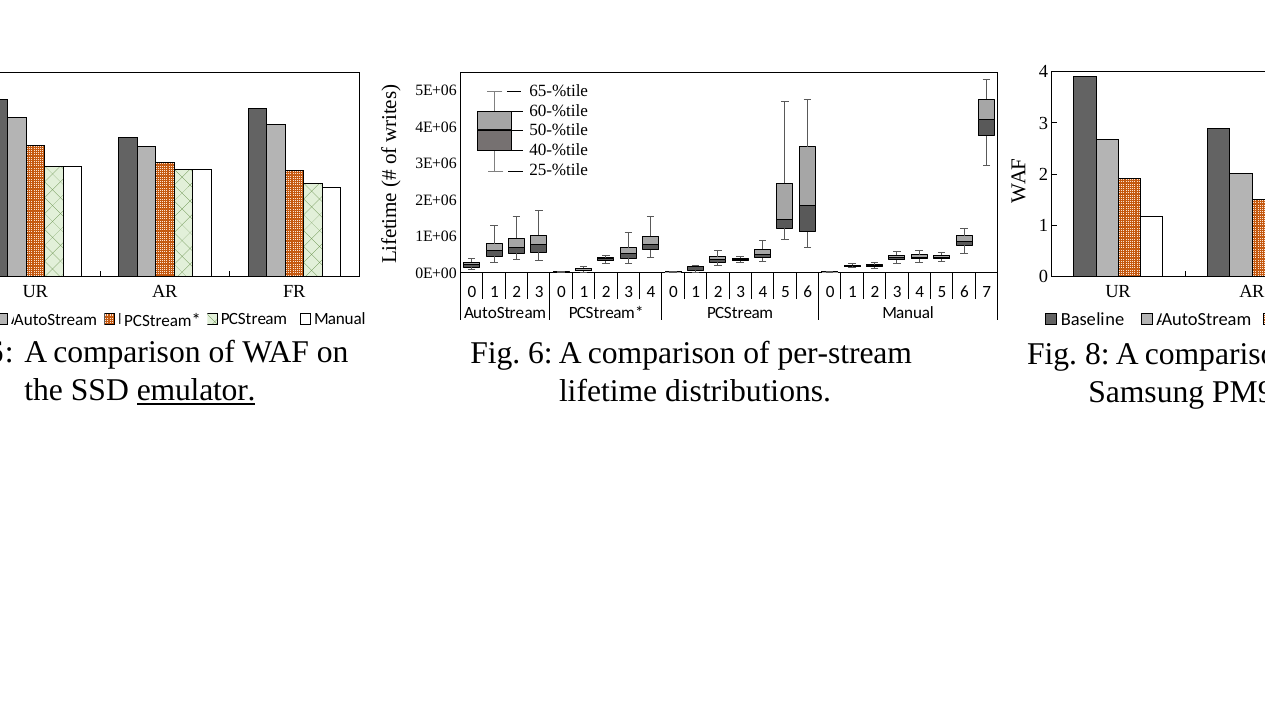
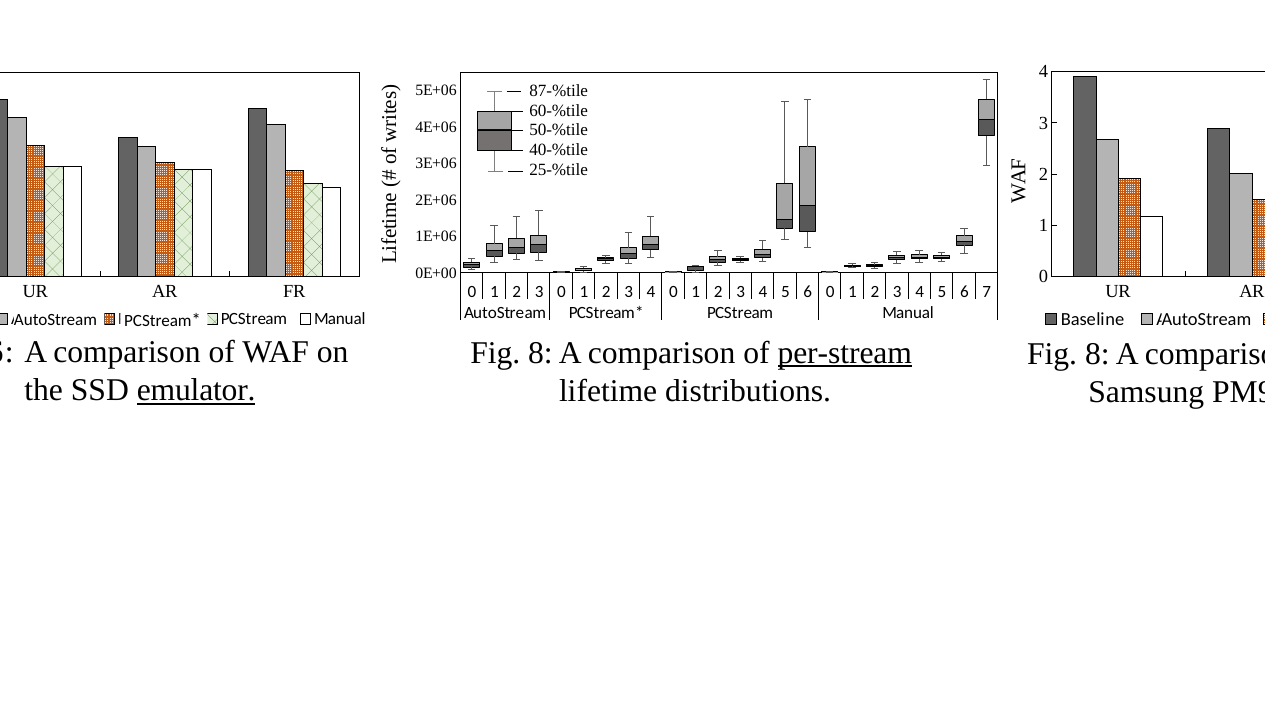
65-%tile: 65-%tile -> 87-%tile (559, 90)
6: 6 -> 8 (540, 353)
per-stream underline: none -> present (845, 353)
